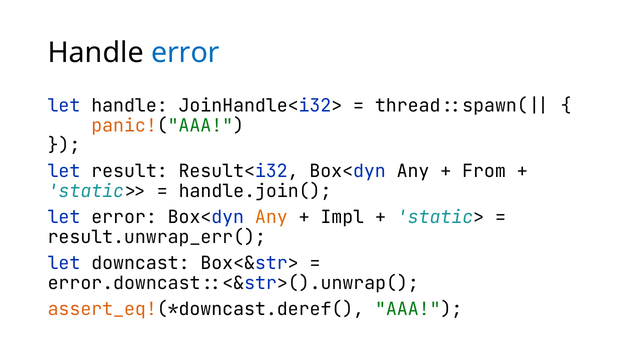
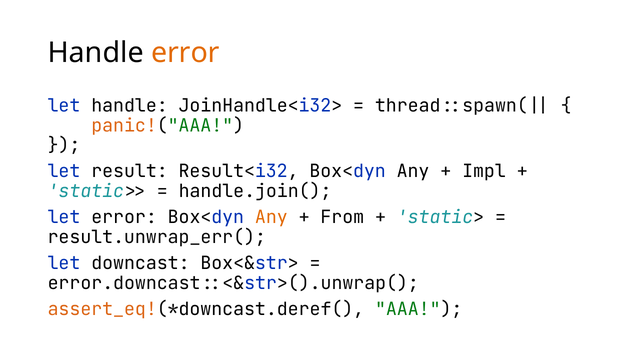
error colour: blue -> orange (185, 53)
From: From -> Impl (484, 171)
Impl: Impl -> From (342, 217)
